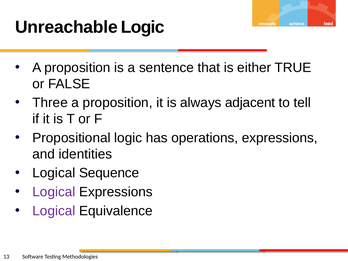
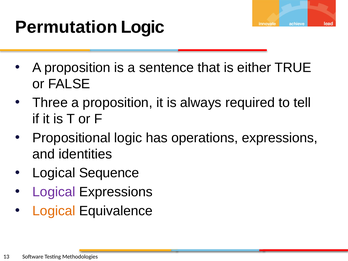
Unreachable: Unreachable -> Permutation (66, 27)
adjacent: adjacent -> required (250, 103)
Logical colour: purple -> orange (54, 211)
